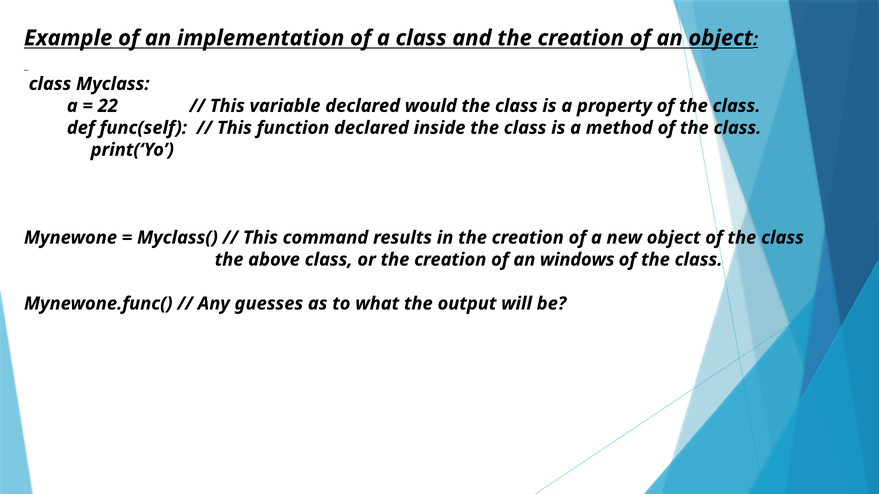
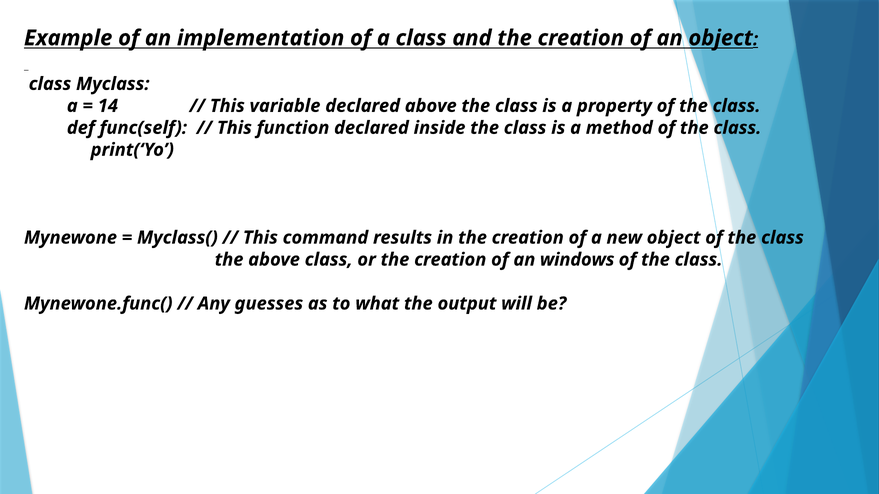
22: 22 -> 14 (108, 106)
declared would: would -> above (431, 106)
